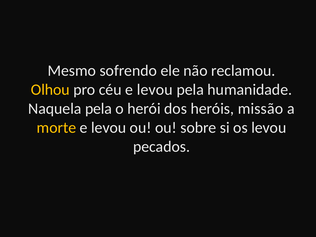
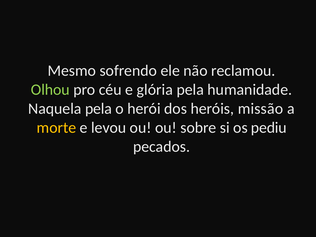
Olhou colour: yellow -> light green (50, 90)
céu e levou: levou -> glória (155, 90)
os levou: levou -> pediu (269, 128)
